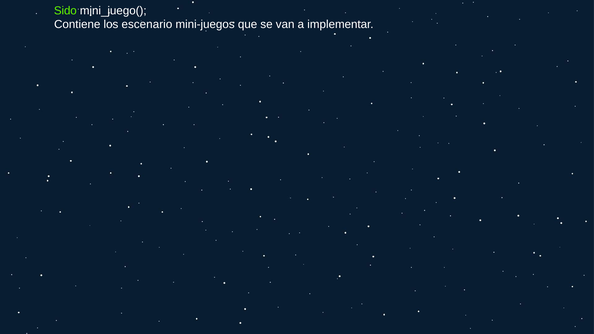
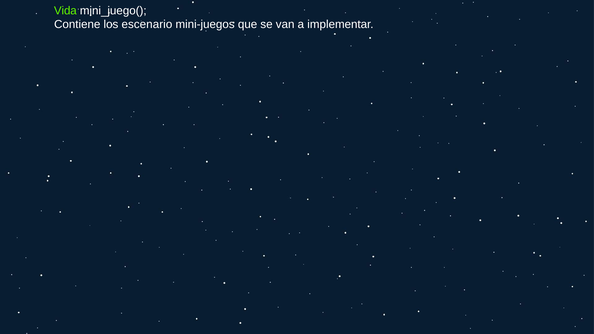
Sido: Sido -> Vida (65, 11)
